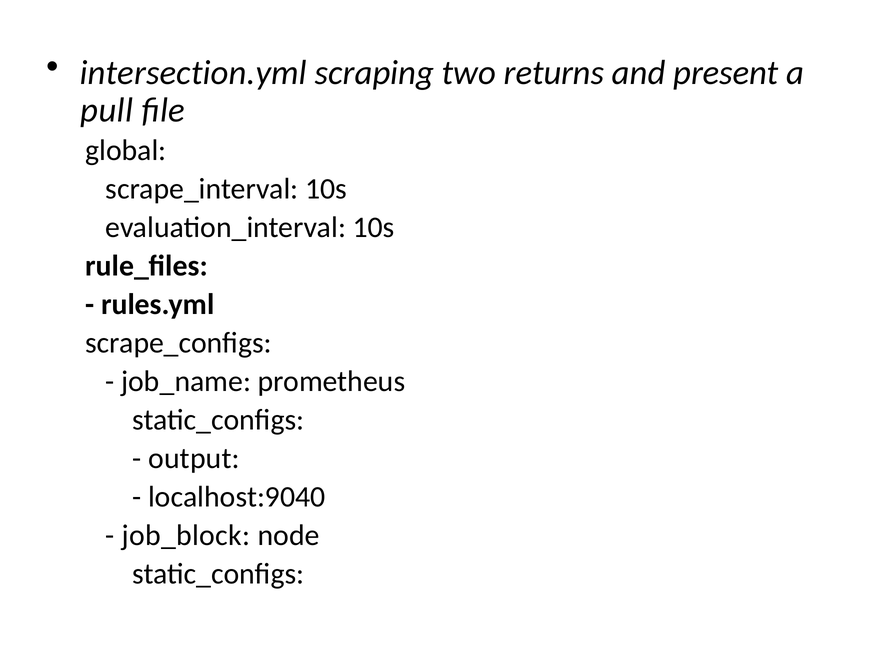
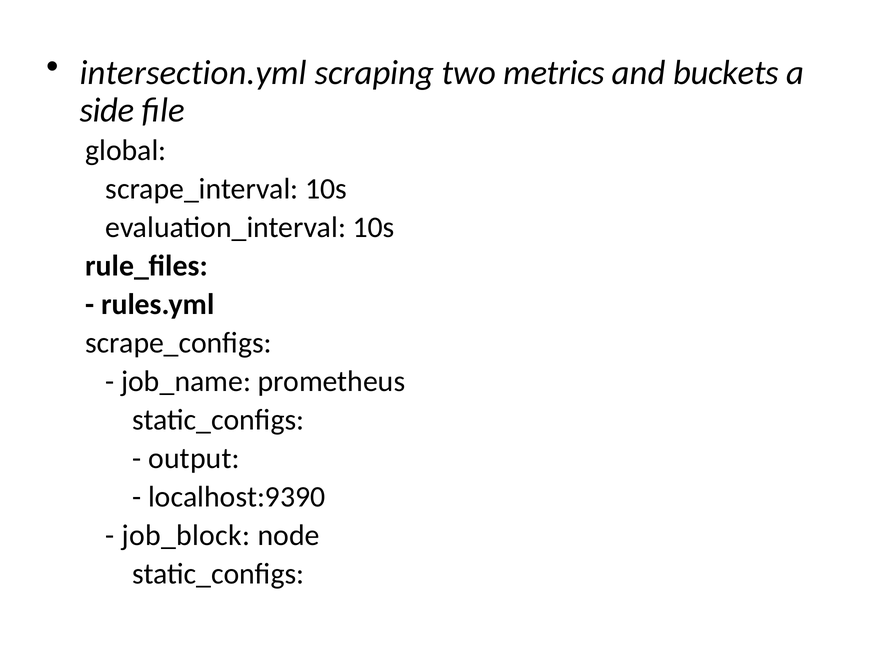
returns: returns -> metrics (554, 72)
present: present -> buckets (726, 72)
pull: pull -> side (107, 110)
localhost:9040: localhost:9040 -> localhost:9390 (237, 496)
